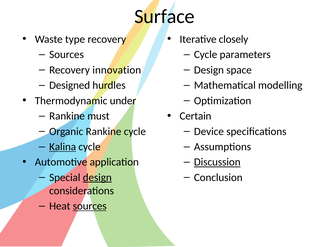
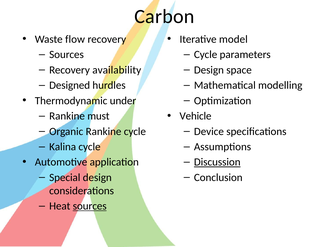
Surface: Surface -> Carbon (164, 16)
type: type -> flow (75, 39)
closely: closely -> model (233, 39)
innovation: innovation -> availability (117, 70)
Certain: Certain -> Vehicle (195, 116)
Kalina underline: present -> none (63, 147)
design underline: present -> none (97, 177)
